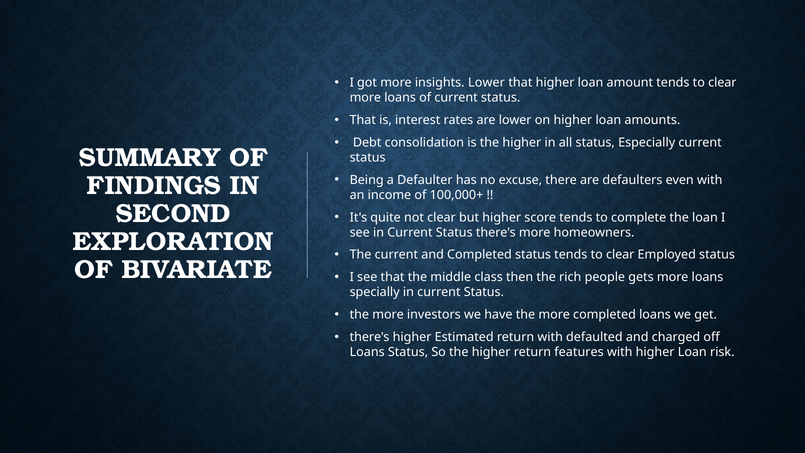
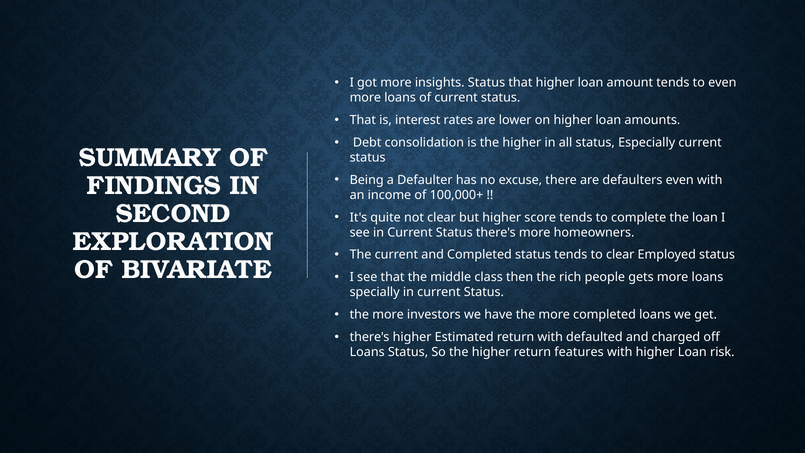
insights Lower: Lower -> Status (487, 83)
amount tends to clear: clear -> even (722, 83)
